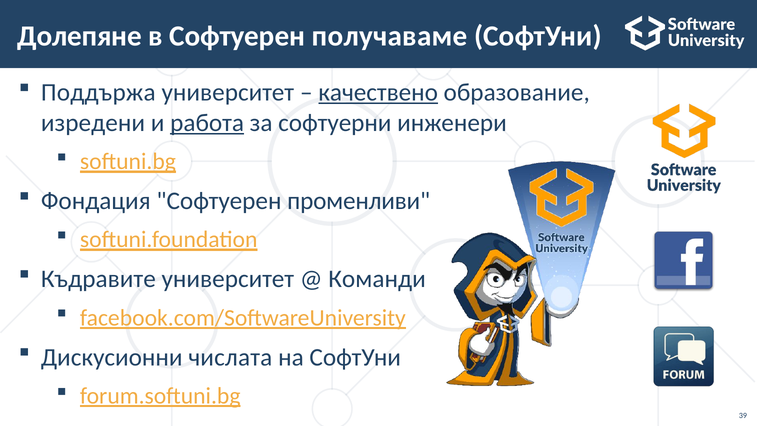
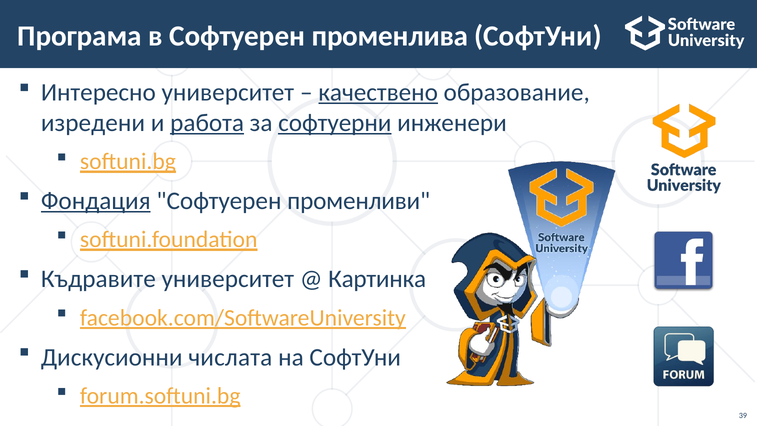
Долепяне: Долепяне -> Програма (80, 36)
получаваме: получаваме -> променлива (390, 36)
Поддържа: Поддържа -> Интересно (98, 92)
софтуерни underline: none -> present (335, 123)
Фондация underline: none -> present (96, 201)
Команди: Команди -> Картинка (377, 279)
